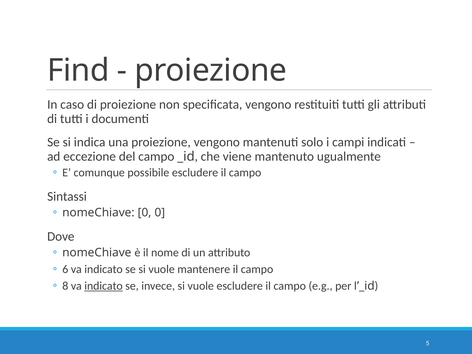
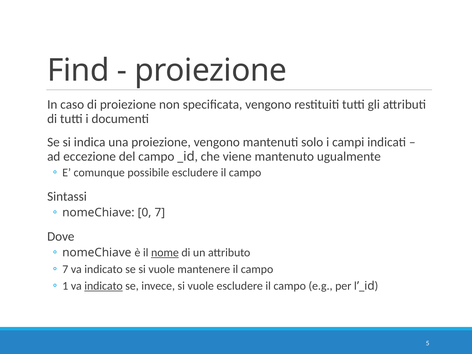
0 0: 0 -> 7 (160, 213)
nome underline: none -> present (165, 253)
6: 6 -> 7 (65, 269)
8: 8 -> 1 (65, 286)
